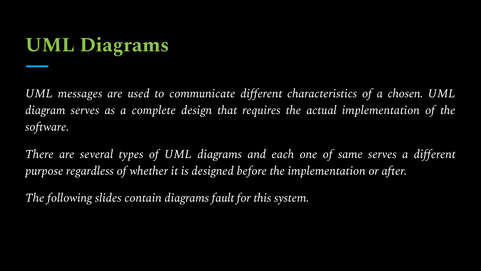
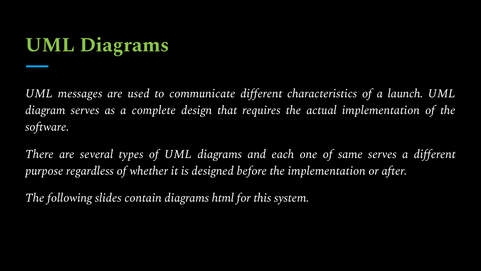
chosen: chosen -> launch (405, 93)
fault: fault -> html (223, 198)
